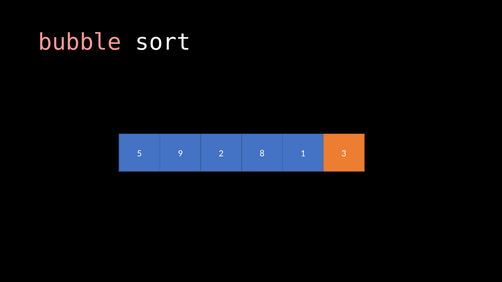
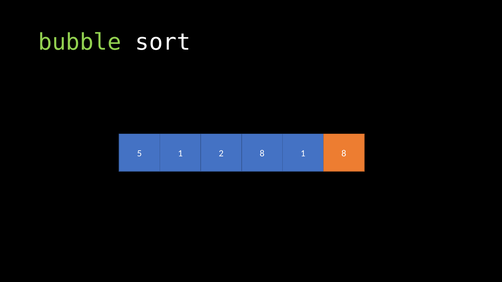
bubble colour: pink -> light green (80, 42)
5 9: 9 -> 1 (180, 153)
1 3: 3 -> 8 (344, 153)
